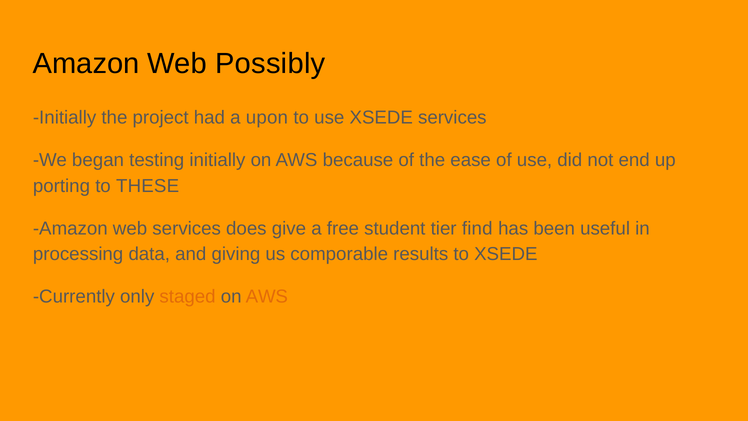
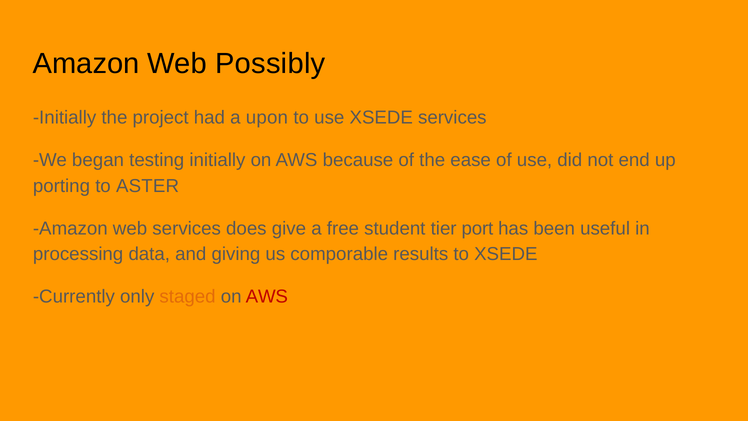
THESE: THESE -> ASTER (148, 186)
find: find -> port (477, 228)
AWS colour: orange -> red (267, 296)
